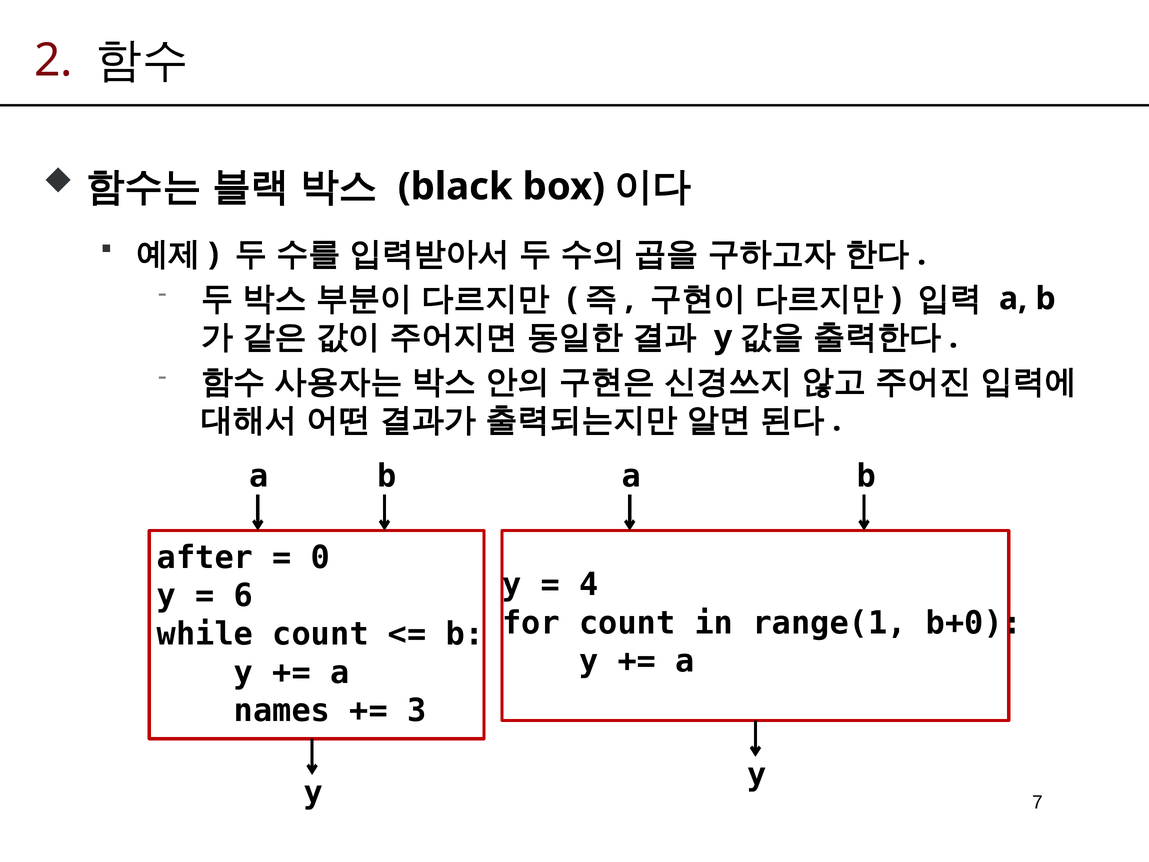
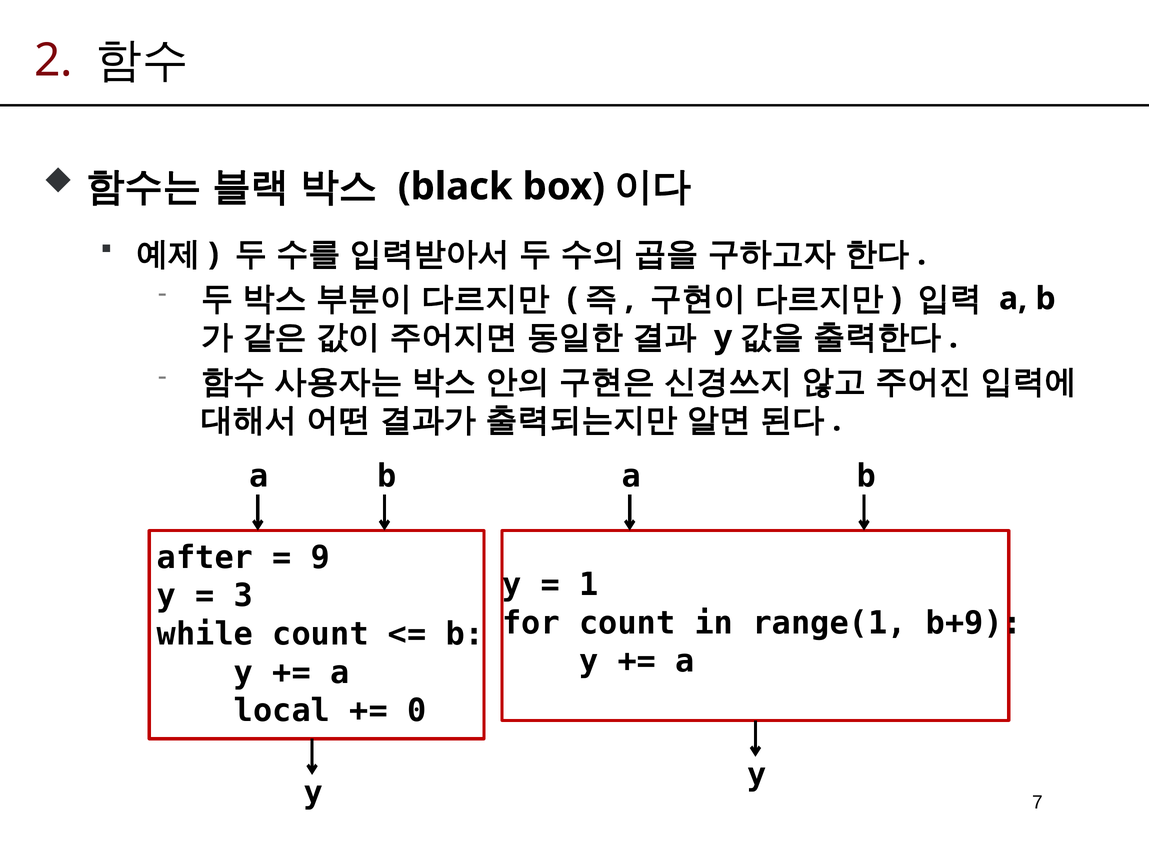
0: 0 -> 9 (321, 557)
4: 4 -> 1 (589, 585)
6: 6 -> 3 (244, 596)
b+0: b+0 -> b+9 (974, 623)
names: names -> local (282, 711)
3: 3 -> 0 (417, 711)
